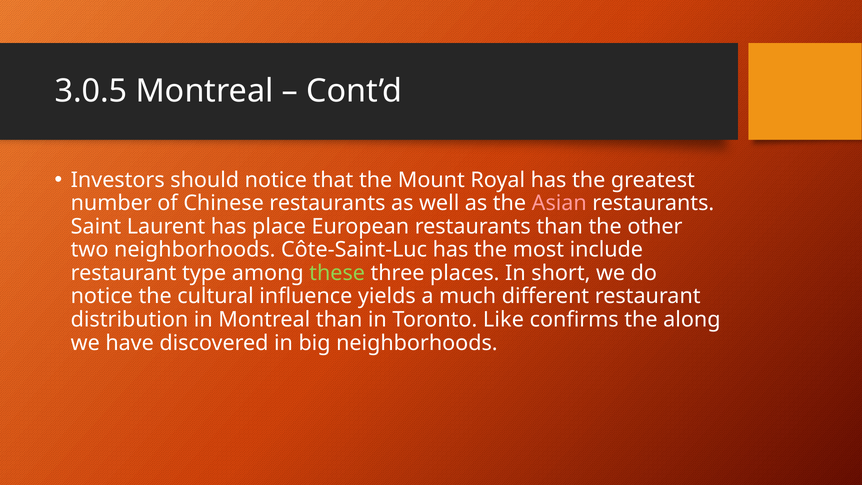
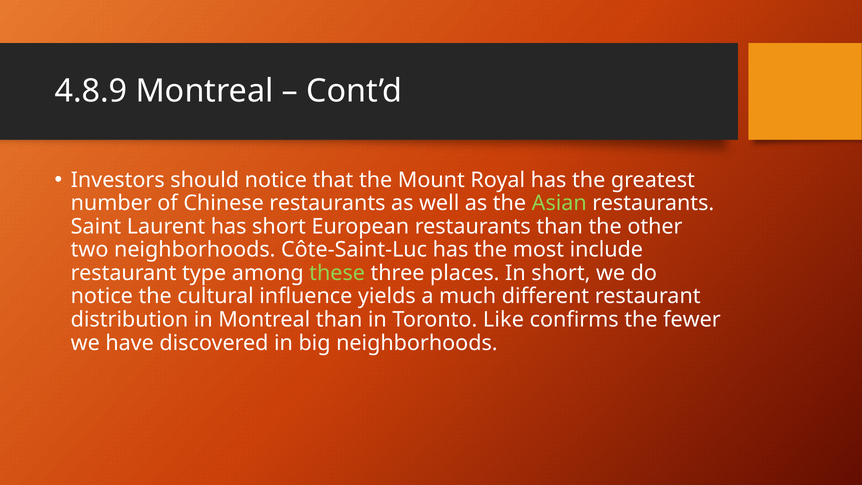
3.0.5: 3.0.5 -> 4.8.9 (91, 91)
Asian colour: pink -> light green (559, 203)
has place: place -> short (279, 226)
along: along -> fewer (692, 320)
